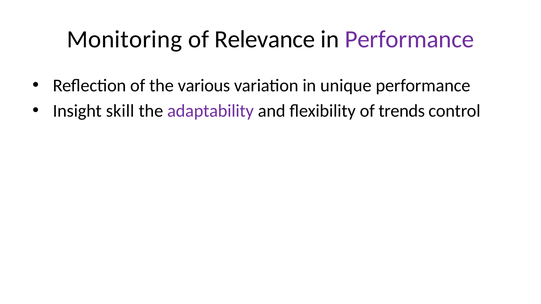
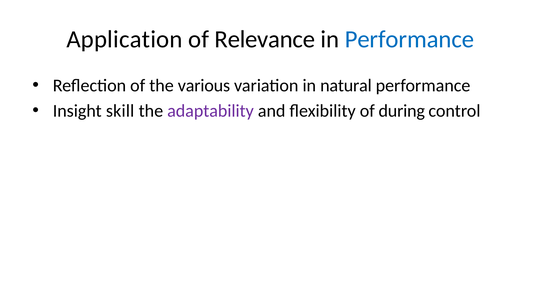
Monitoring: Monitoring -> Application (124, 39)
Performance colour: purple -> blue (409, 39)
unique: unique -> natural (346, 86)
trends: trends -> during (402, 111)
